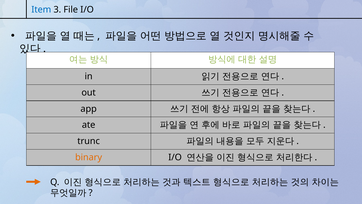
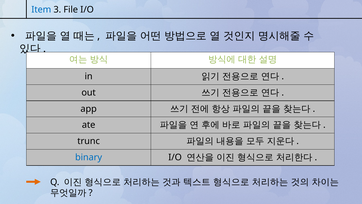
binary colour: orange -> blue (89, 157)
